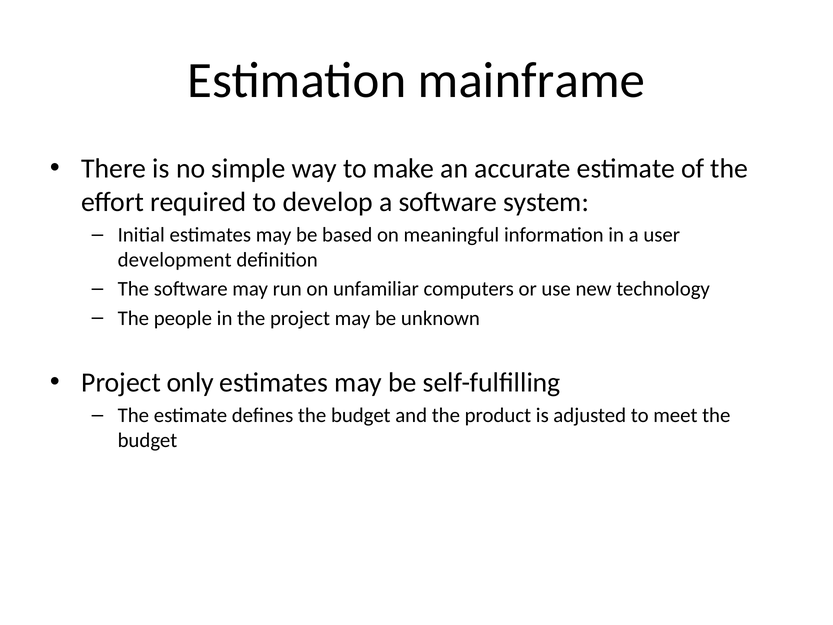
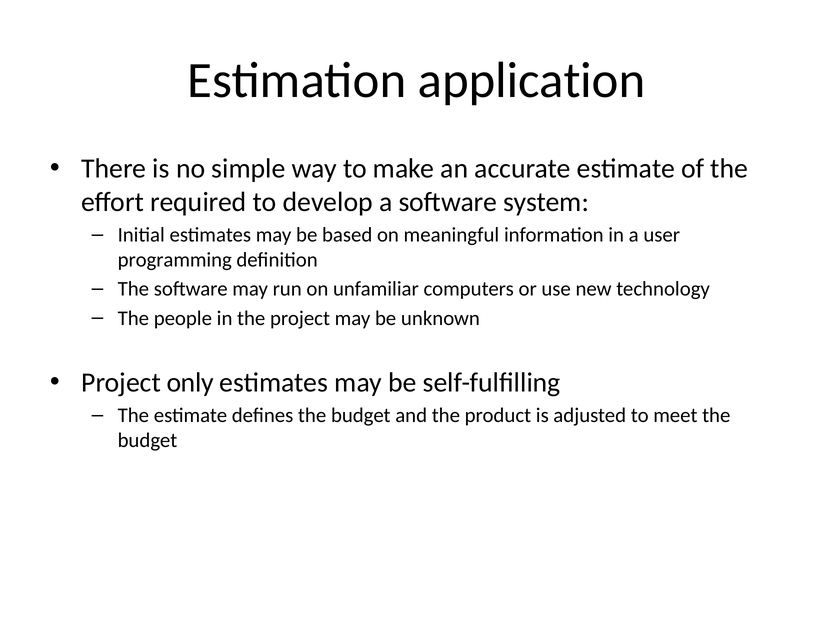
mainframe: mainframe -> application (532, 81)
development: development -> programming (175, 260)
